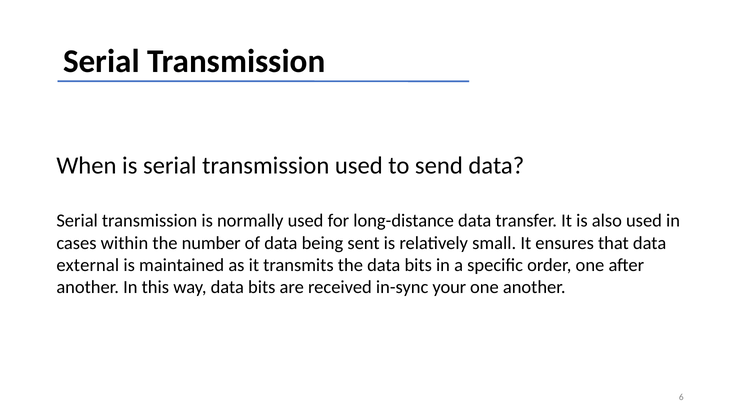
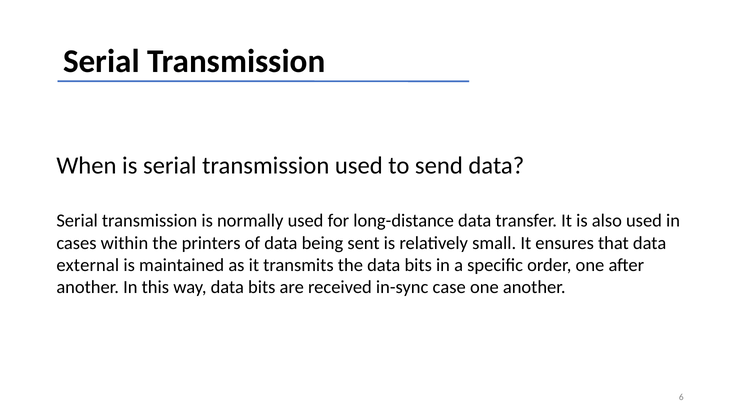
number: number -> printers (211, 243)
your: your -> case (449, 287)
